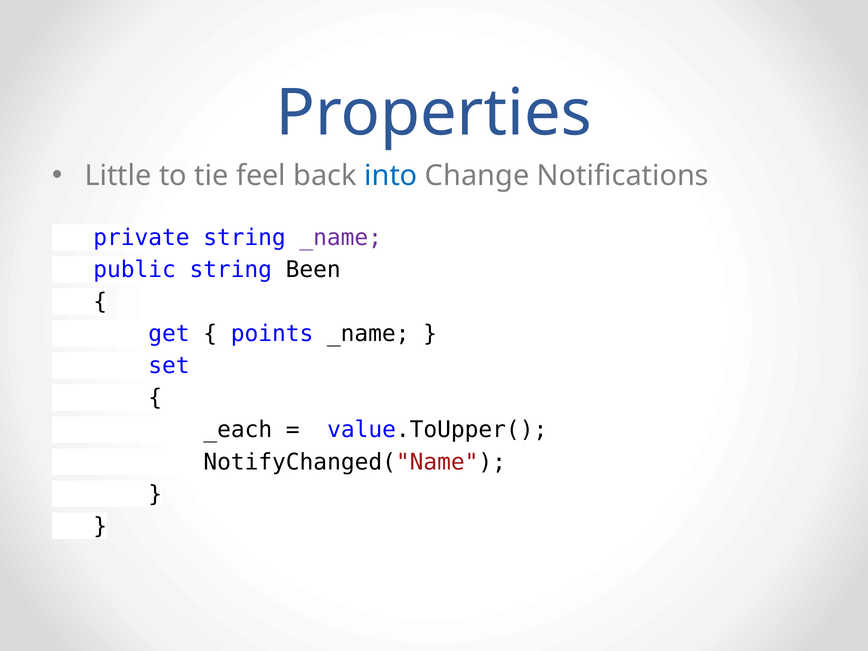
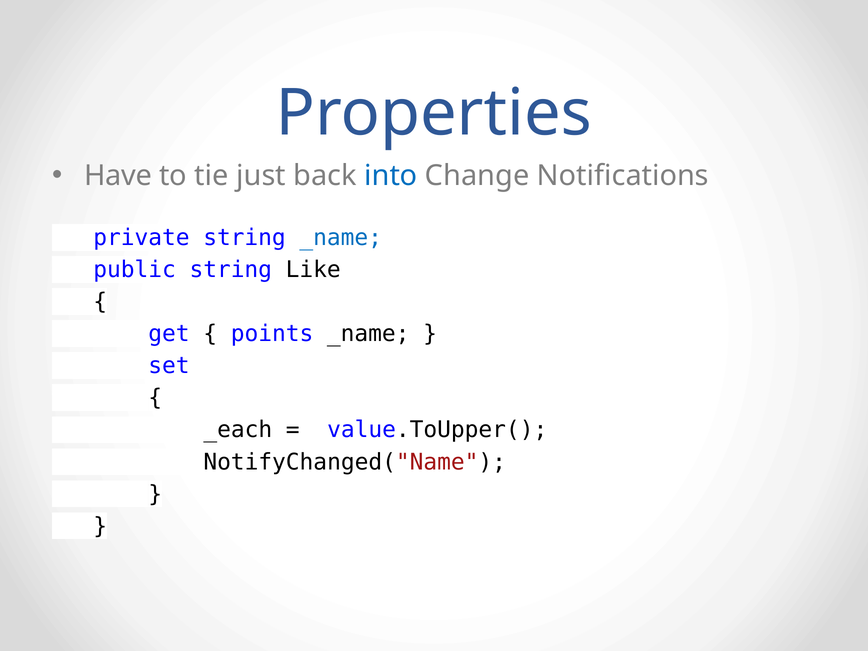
Little: Little -> Have (118, 176)
feel: feel -> just (261, 176)
_name colour: purple -> blue (341, 238)
Been: Been -> Like (313, 270)
